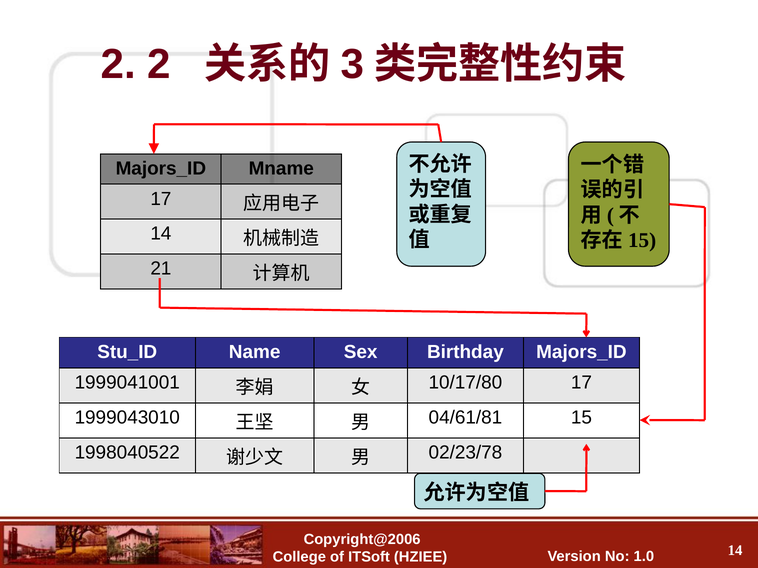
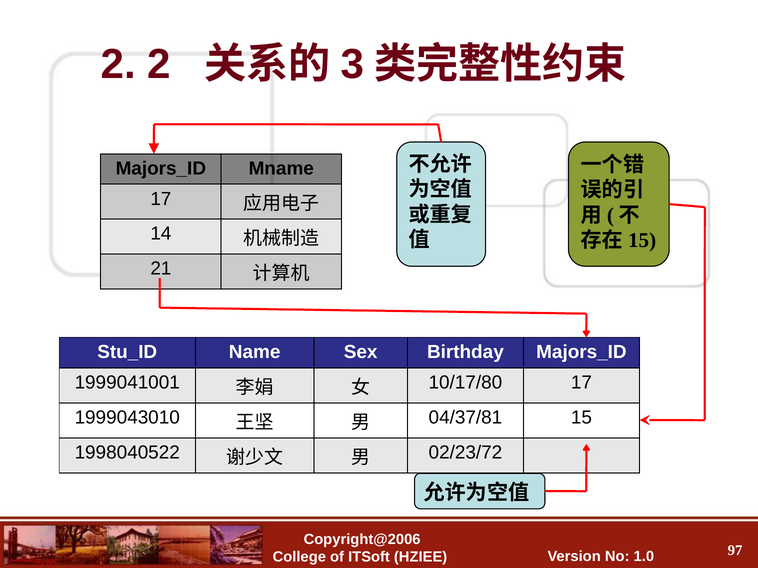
04/61/81: 04/61/81 -> 04/37/81 (465, 418)
02/23/78: 02/23/78 -> 02/23/72 (465, 453)
14: 14 -> 97 (735, 551)
